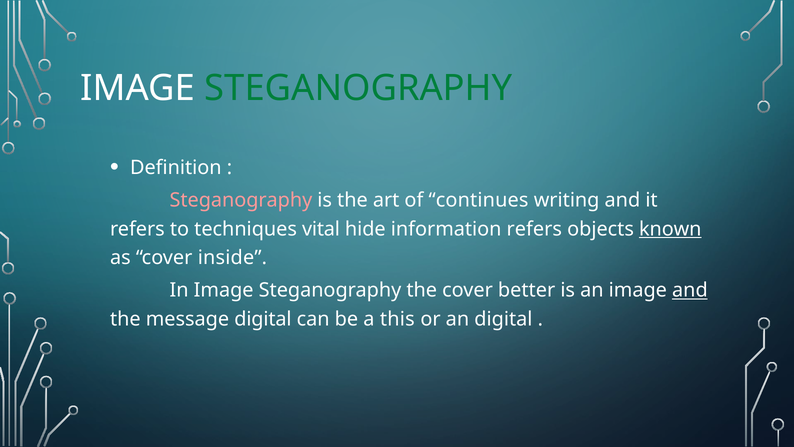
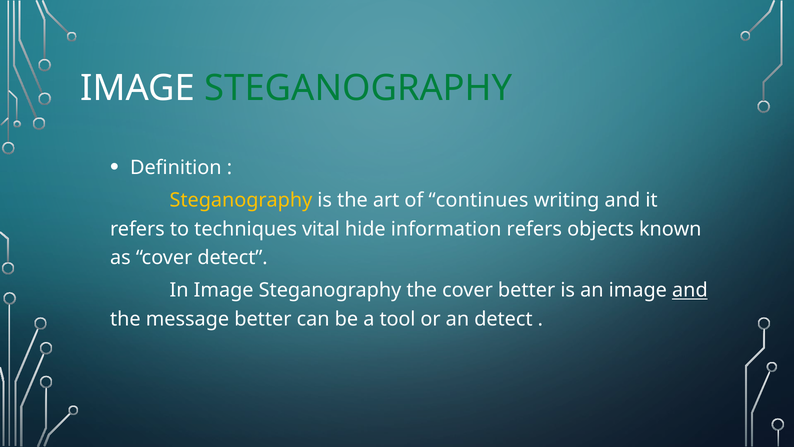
Steganography colour: pink -> yellow (241, 200)
known underline: present -> none (670, 229)
cover inside: inside -> detect (233, 257)
message digital: digital -> better (263, 319)
this: this -> tool (398, 319)
an digital: digital -> detect (503, 319)
